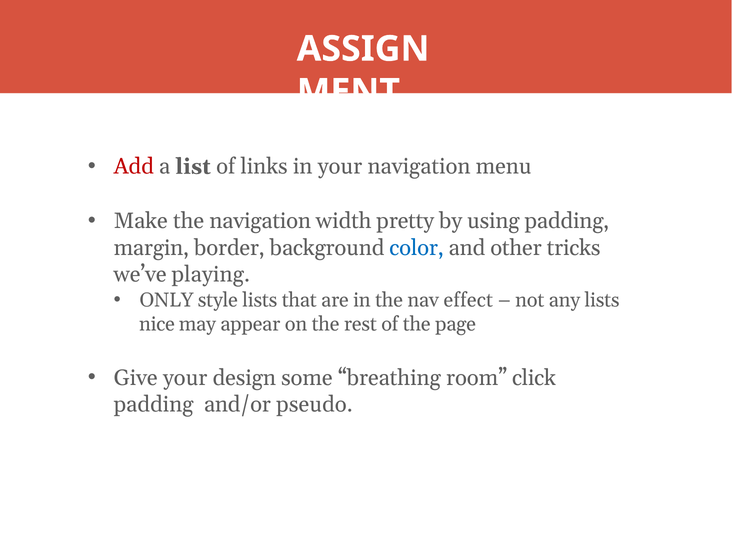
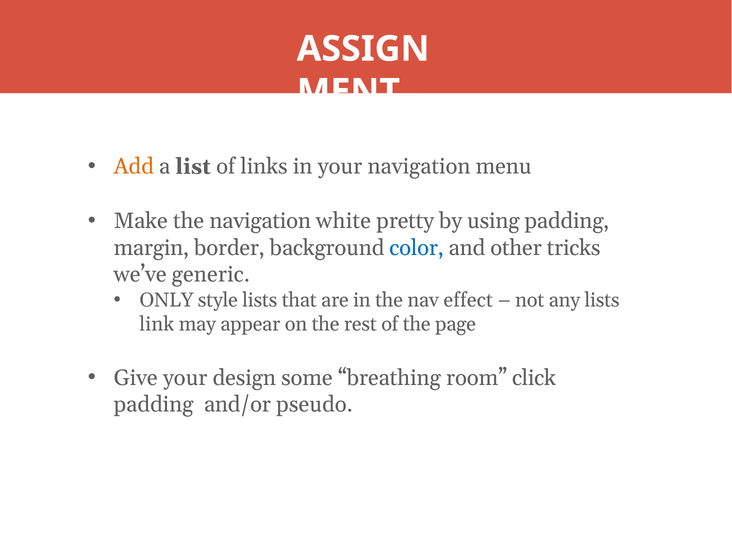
Add colour: red -> orange (134, 167)
width: width -> white (344, 221)
playing: playing -> generic (211, 274)
nice: nice -> link (157, 324)
